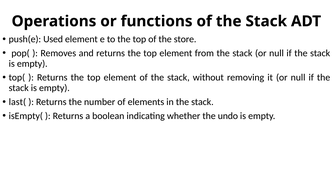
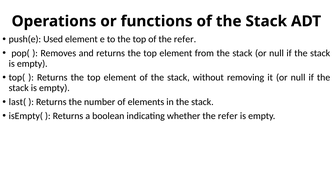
of the store: store -> refer (185, 39)
whether the undo: undo -> refer (228, 116)
